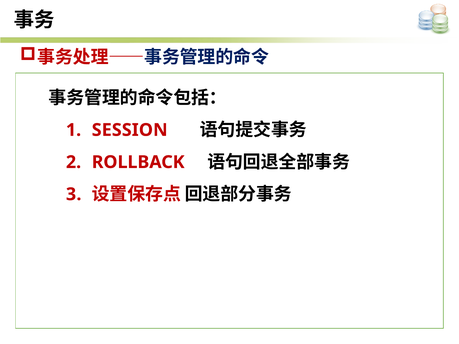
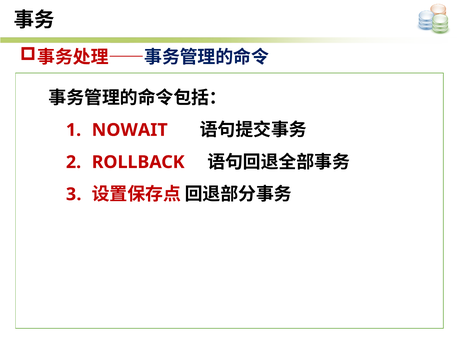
SESSION: SESSION -> NOWAIT (130, 130)
